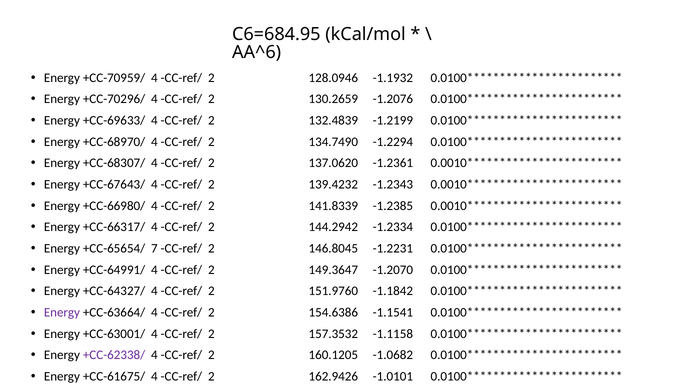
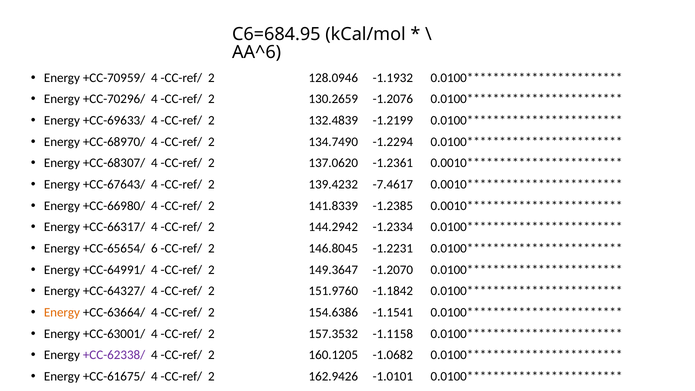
-1.2343: -1.2343 -> -7.4617 (393, 184)
7: 7 -> 6 (154, 248)
Energy colour: purple -> orange (62, 312)
